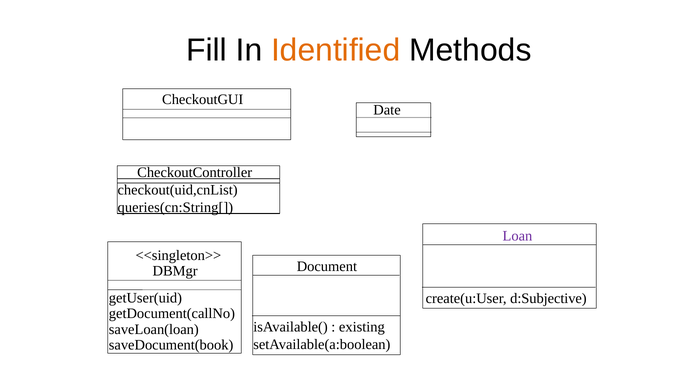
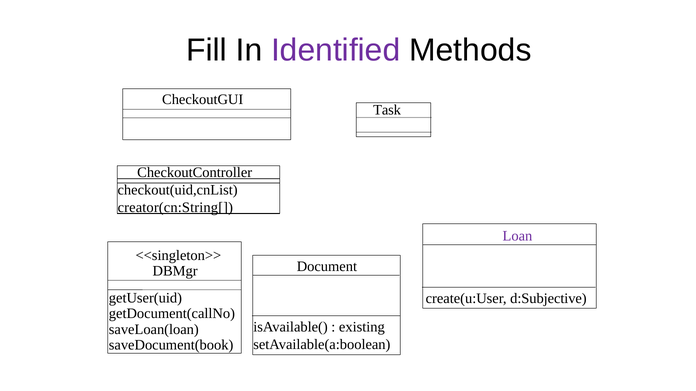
Identified colour: orange -> purple (336, 50)
Date: Date -> Task (387, 110)
queries(cn:String[: queries(cn:String[ -> creator(cn:String[ (175, 208)
